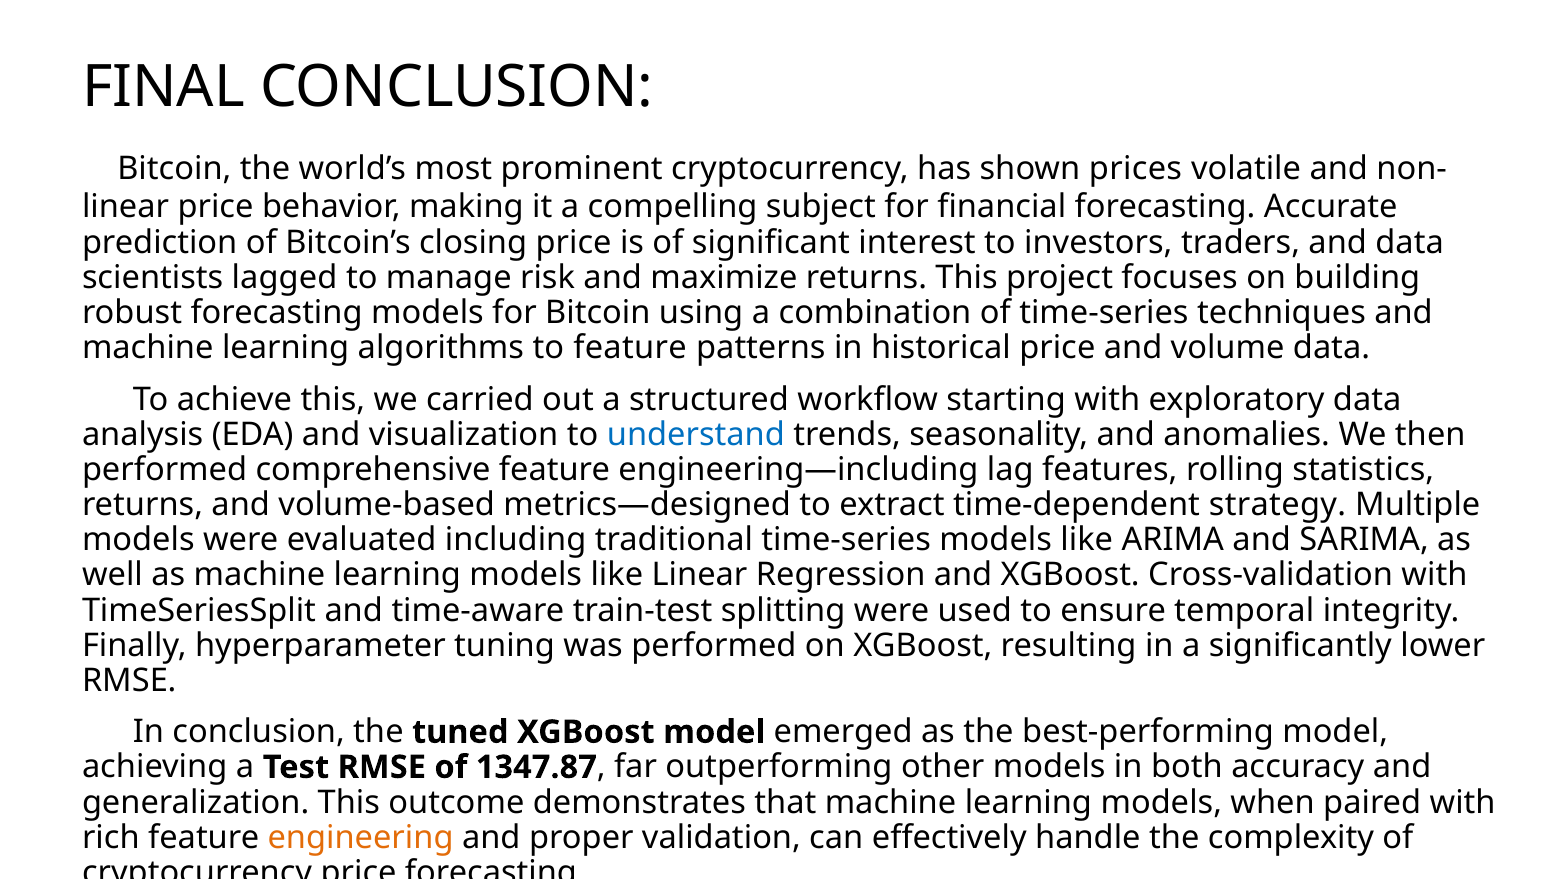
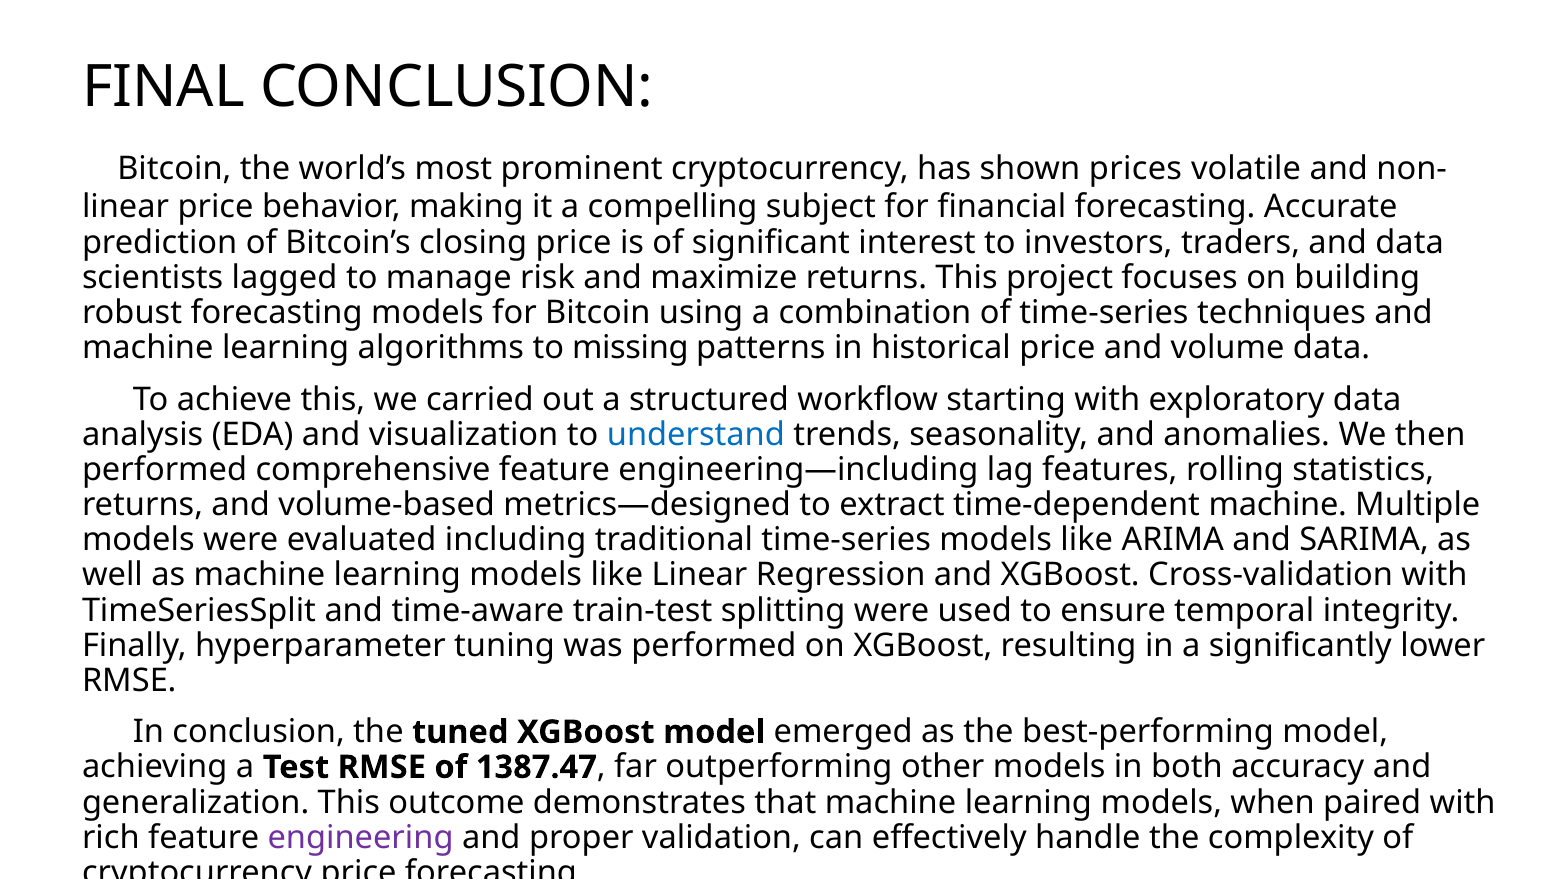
to feature: feature -> missing (630, 348)
time-dependent strategy: strategy -> machine (1278, 505)
1347.87: 1347.87 -> 1387.47 (536, 767)
engineering colour: orange -> purple (361, 837)
